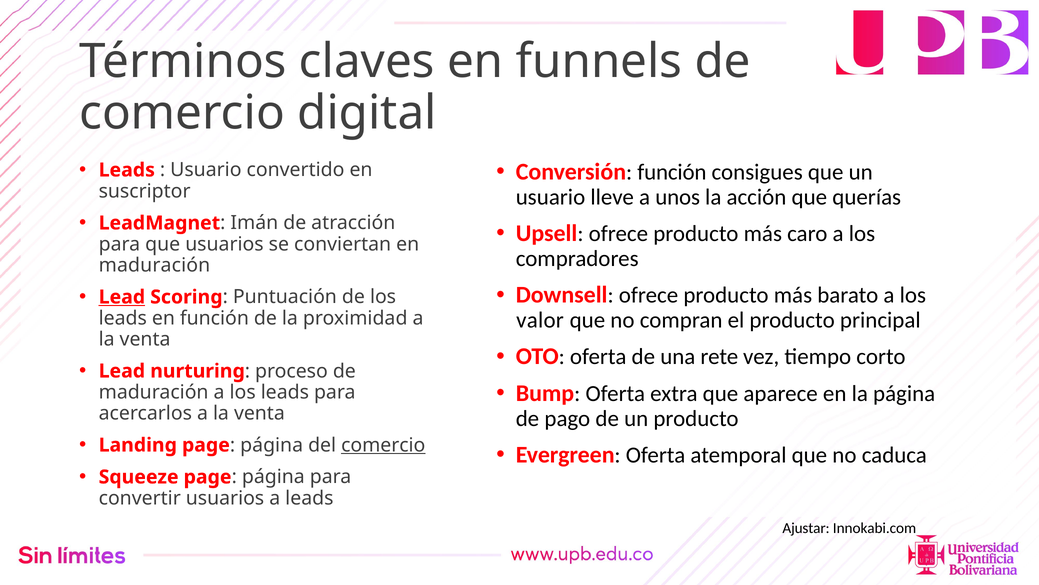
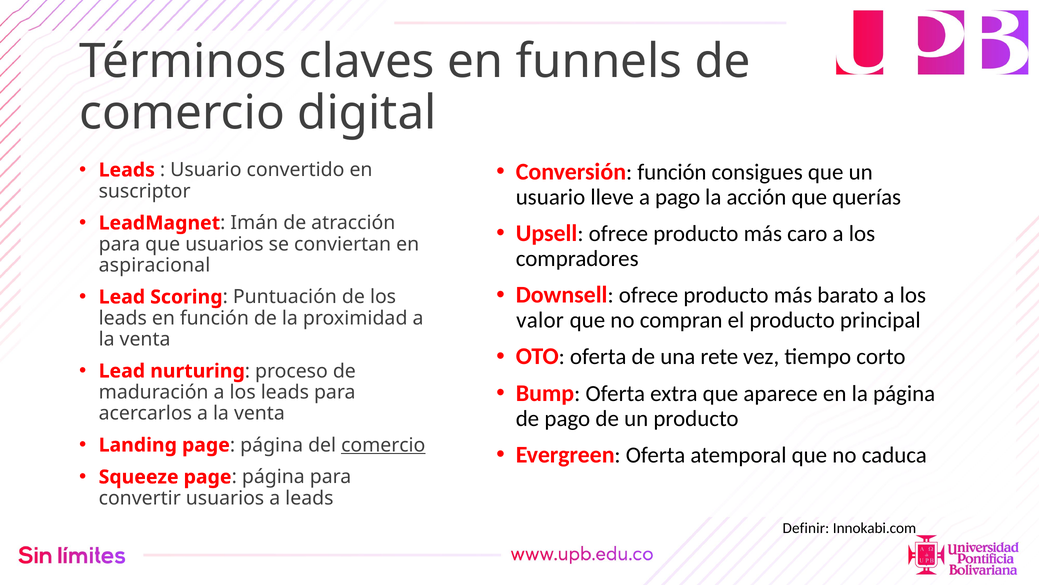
a unos: unos -> pago (678, 197)
maduración: maduración -> aspiracional (155, 265)
Lead underline: present -> none (122, 297)
Ajustar: Ajustar -> Definir (806, 528)
